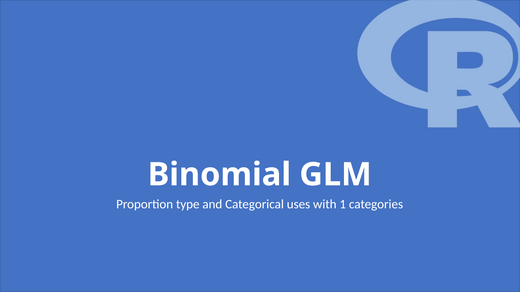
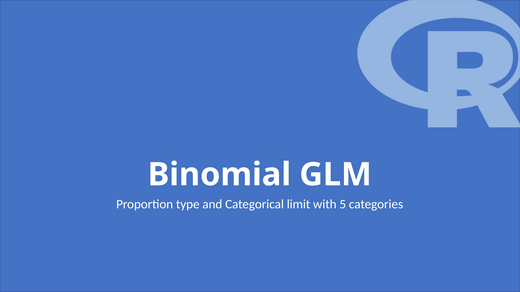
uses: uses -> limit (299, 205)
1: 1 -> 5 (343, 205)
